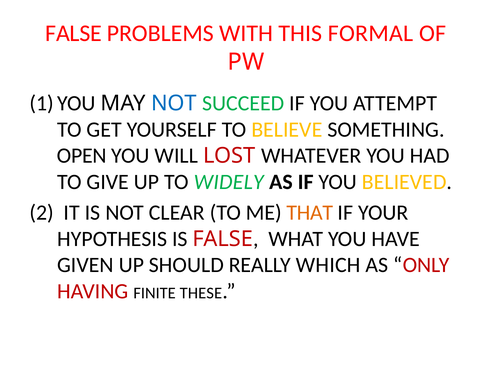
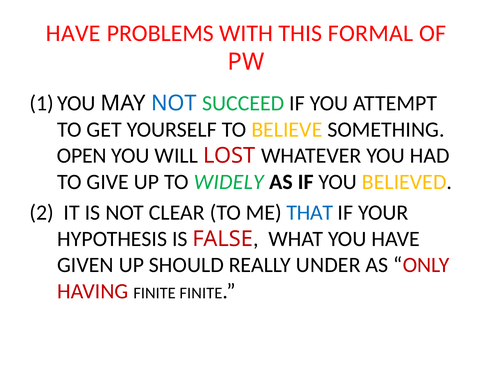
FALSE: FALSE -> HAVE (73, 33)
THAT colour: orange -> blue (310, 213)
WHICH: WHICH -> UNDER (328, 265)
FINITE THESE: THESE -> FINITE (201, 293)
